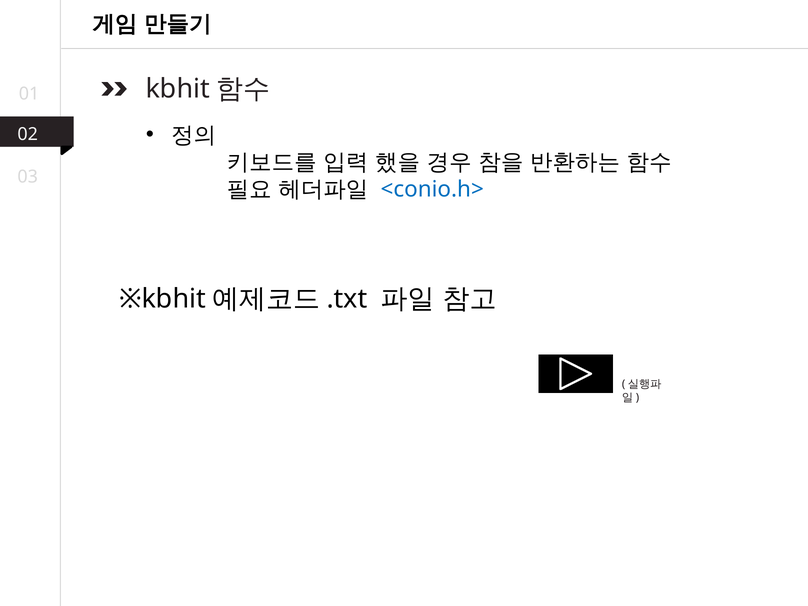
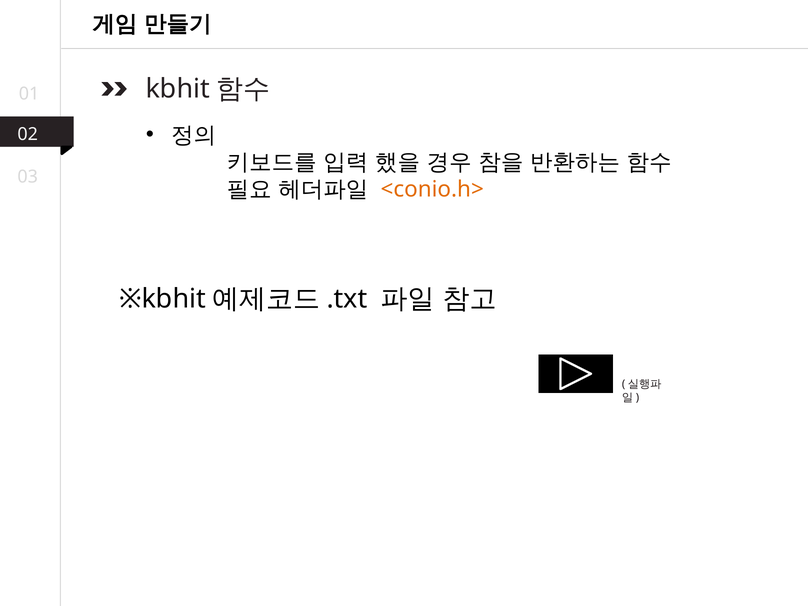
<conio.h> colour: blue -> orange (432, 189)
